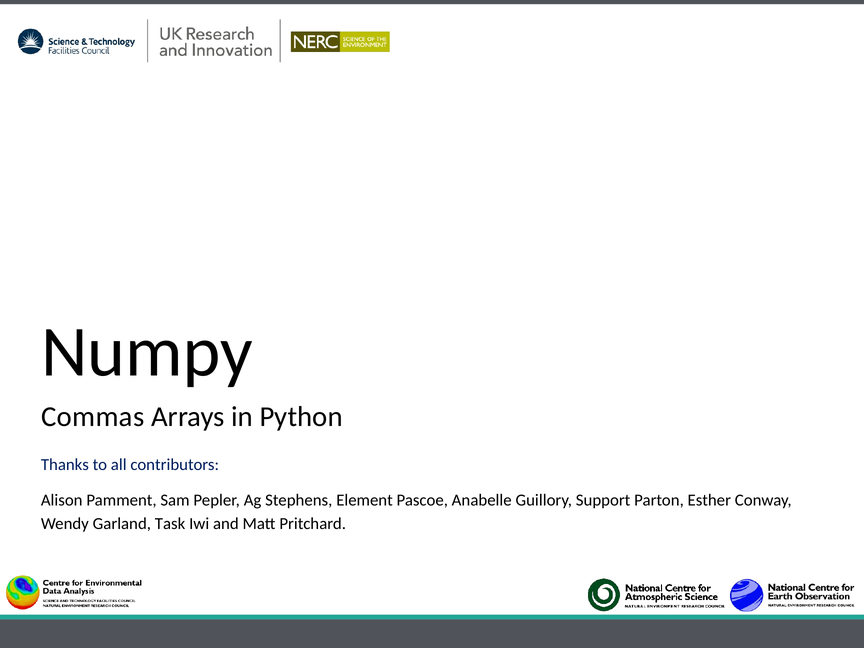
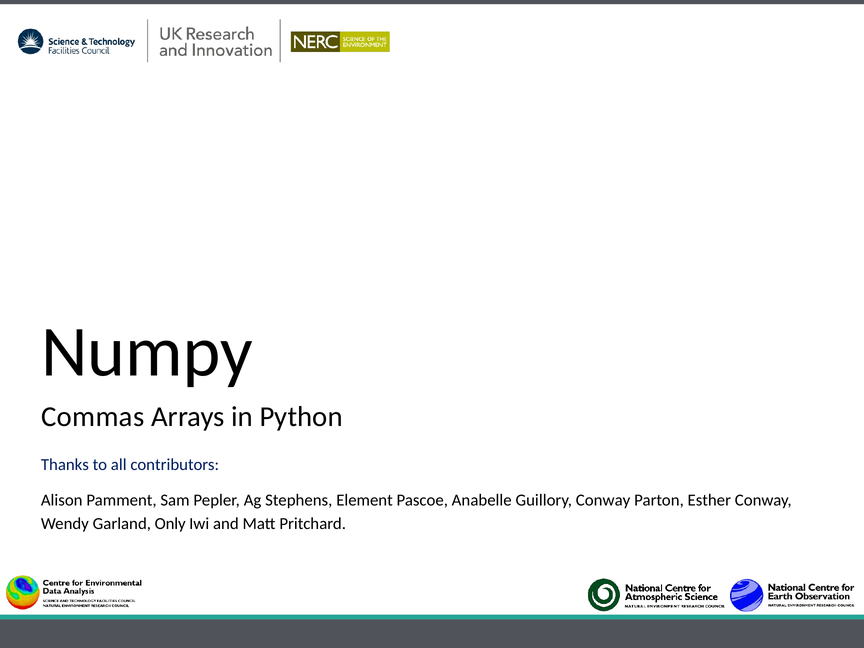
Guillory Support: Support -> Conway (603, 500)
Task: Task -> Only (170, 524)
